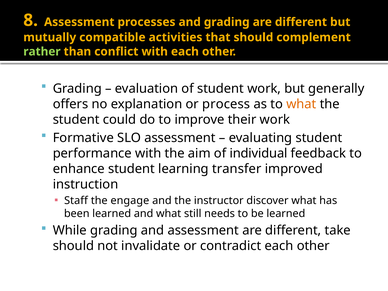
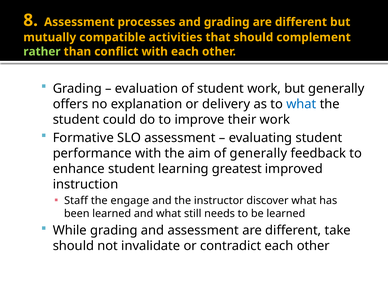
process: process -> delivery (226, 104)
what colour: orange -> blue (301, 104)
of individual: individual -> generally (258, 153)
transfer: transfer -> greatest (237, 169)
